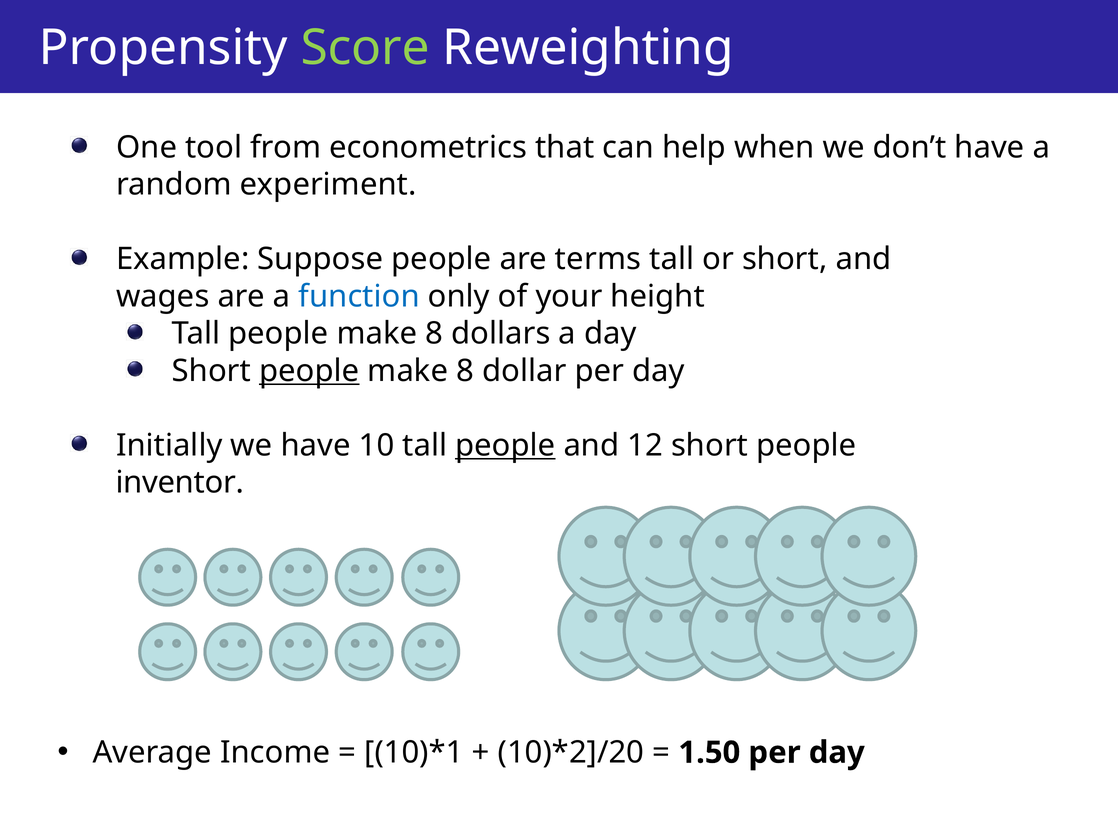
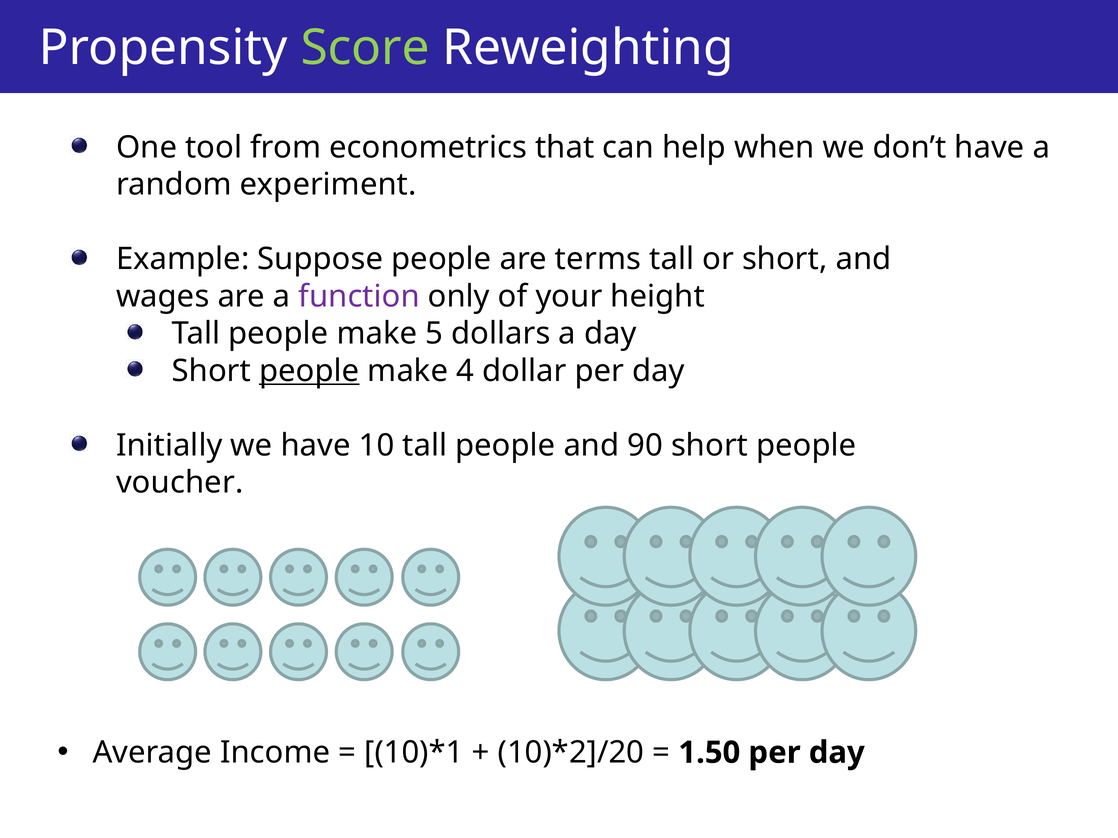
function colour: blue -> purple (359, 296)
Tall people make 8: 8 -> 5 (434, 334)
8: 8 -> 4 (465, 371)
people underline: present -> none (505, 446)
12: 12 -> 90 (645, 446)
inventor: inventor -> voucher (180, 483)
